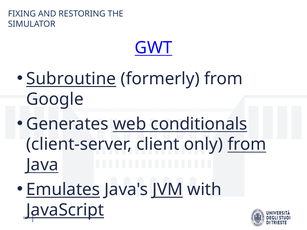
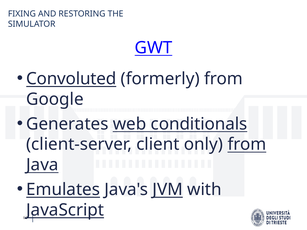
Subroutine: Subroutine -> Convoluted (71, 79)
